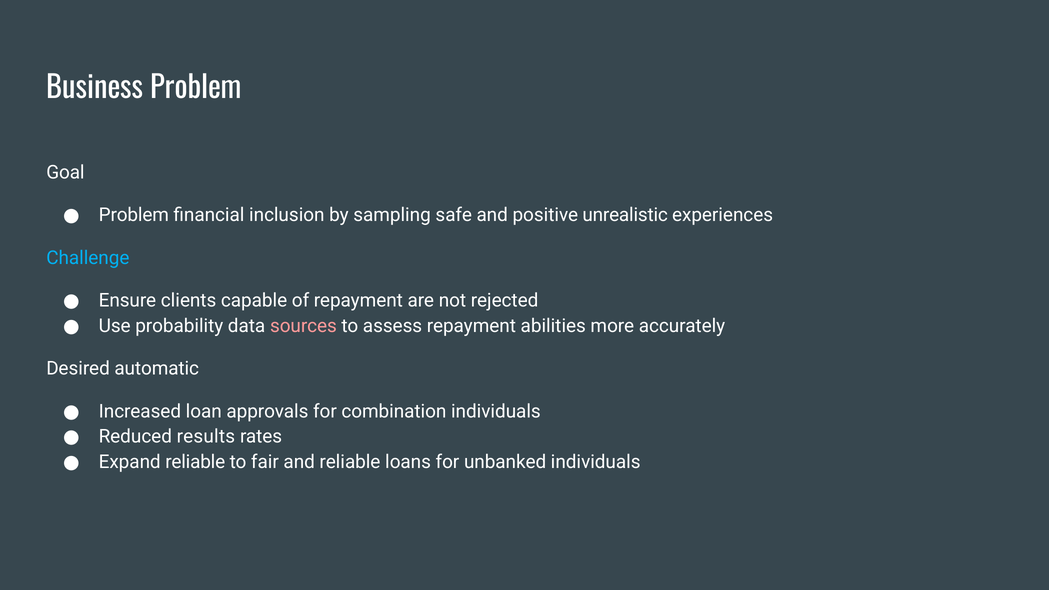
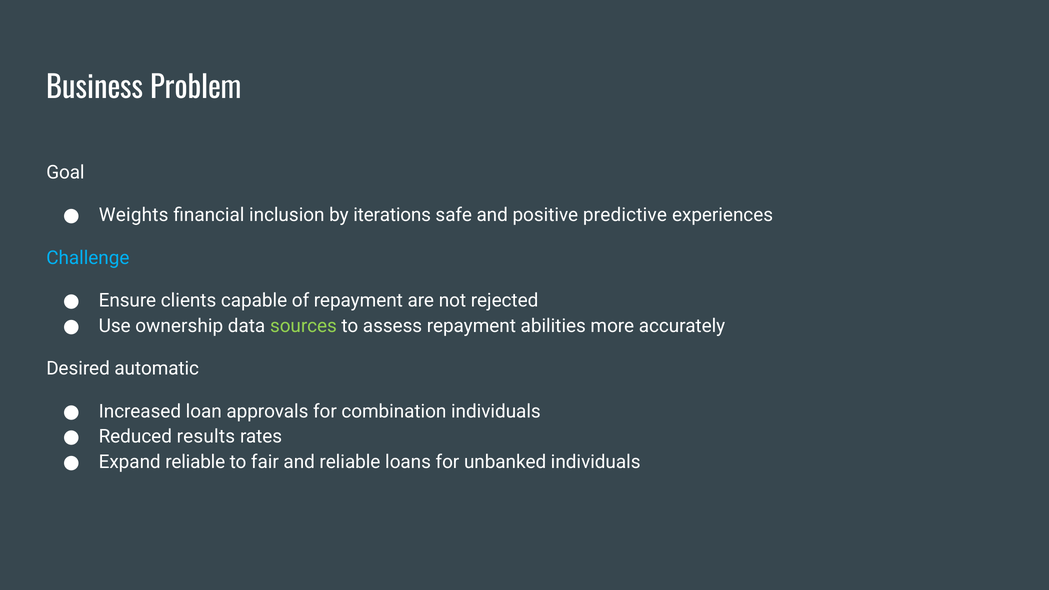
Problem: Problem -> Weights (134, 215)
sampling: sampling -> iterations (392, 215)
unrealistic: unrealistic -> predictive (625, 215)
probability: probability -> ownership (179, 326)
sources colour: pink -> light green (303, 326)
